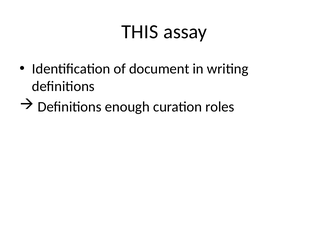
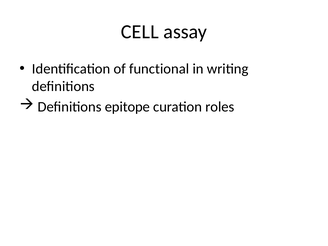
THIS: THIS -> CELL (140, 32)
document: document -> functional (159, 69)
enough: enough -> epitope (127, 107)
